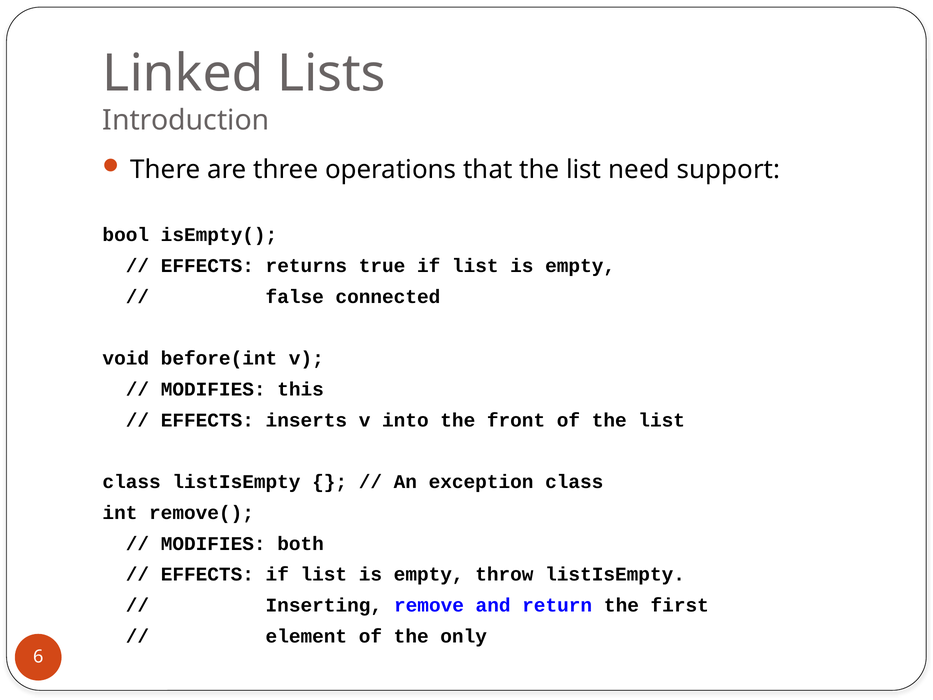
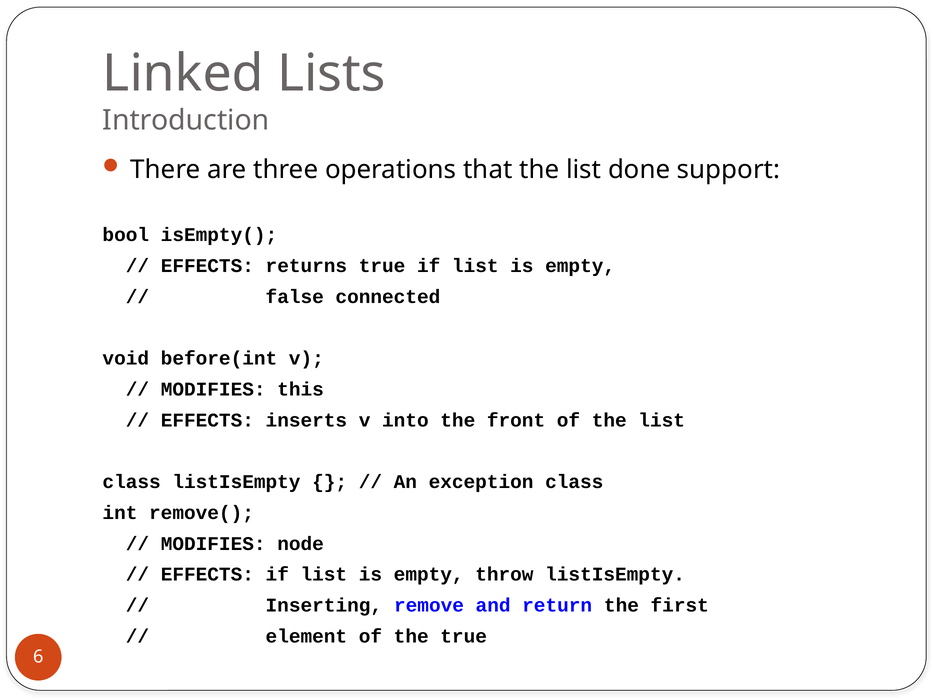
need: need -> done (639, 170)
both: both -> node (301, 543)
the only: only -> true (464, 636)
